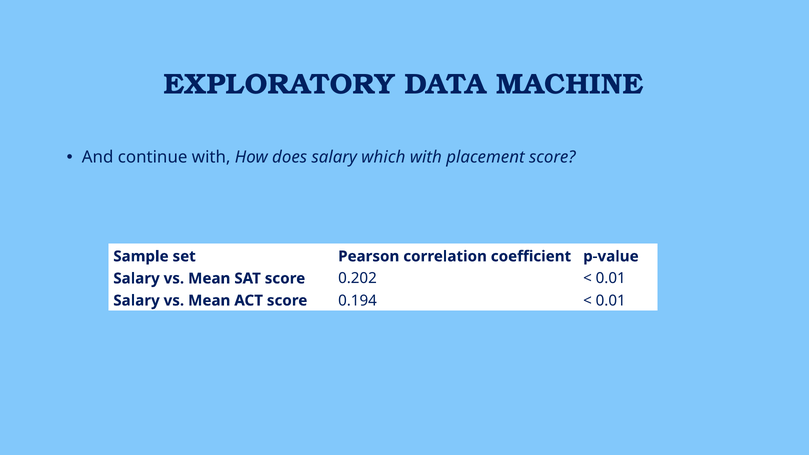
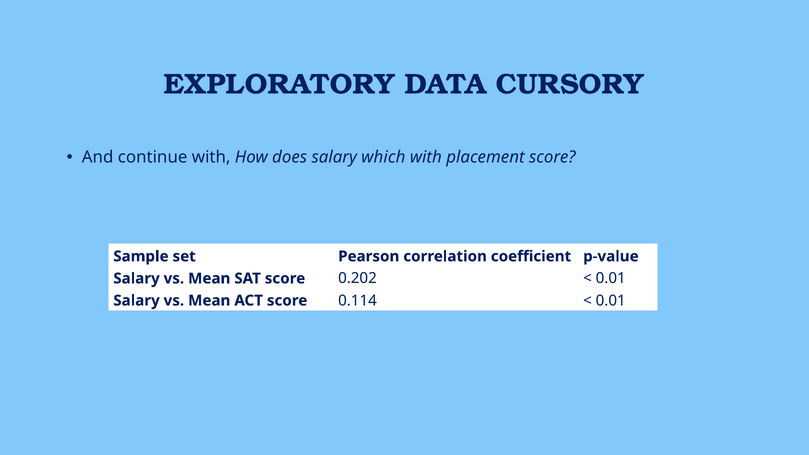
MACHINE: MACHINE -> CURSORY (570, 84)
0.194: 0.194 -> 0.114 (357, 301)
